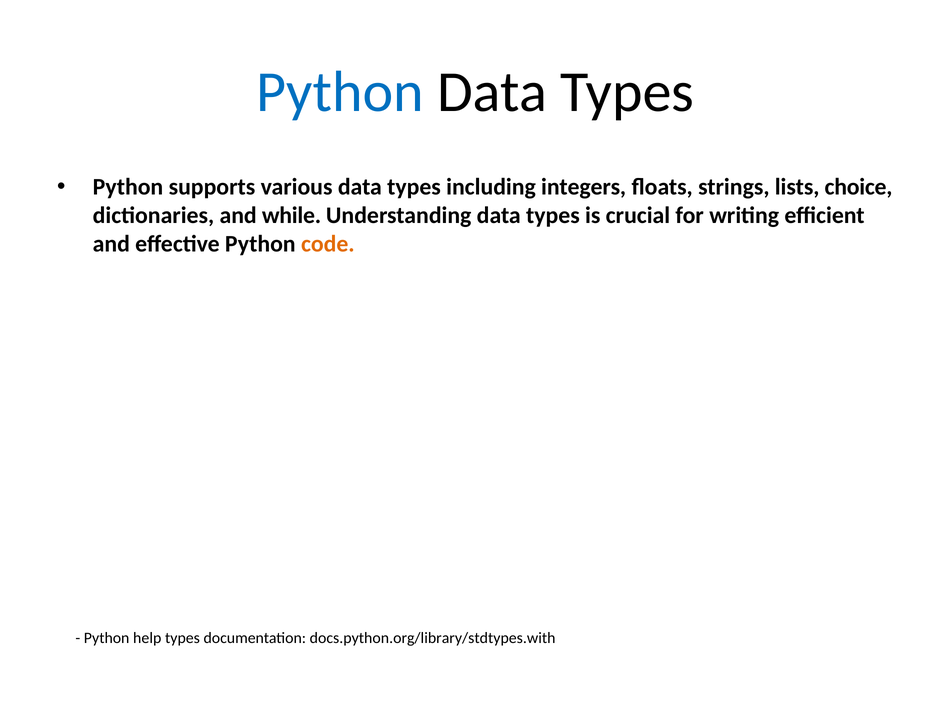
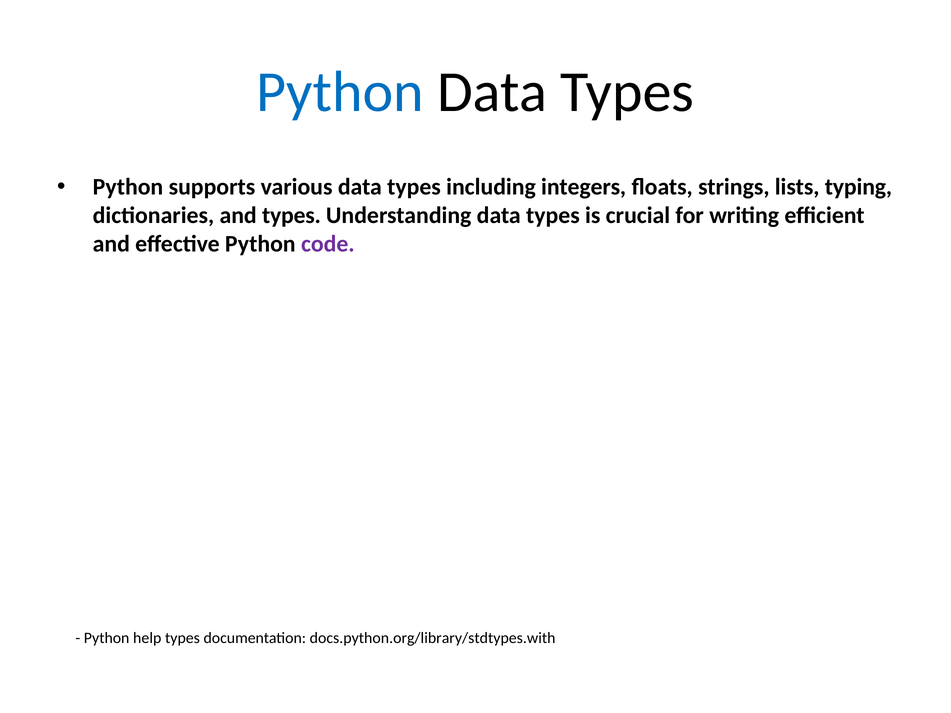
choice: choice -> typing (858, 187)
and while: while -> types (291, 216)
code colour: orange -> purple (328, 244)
